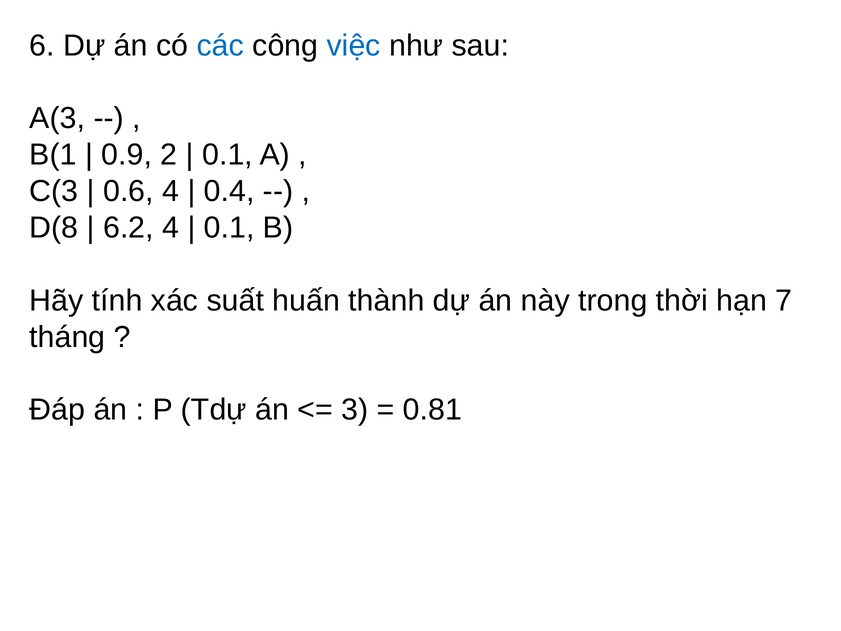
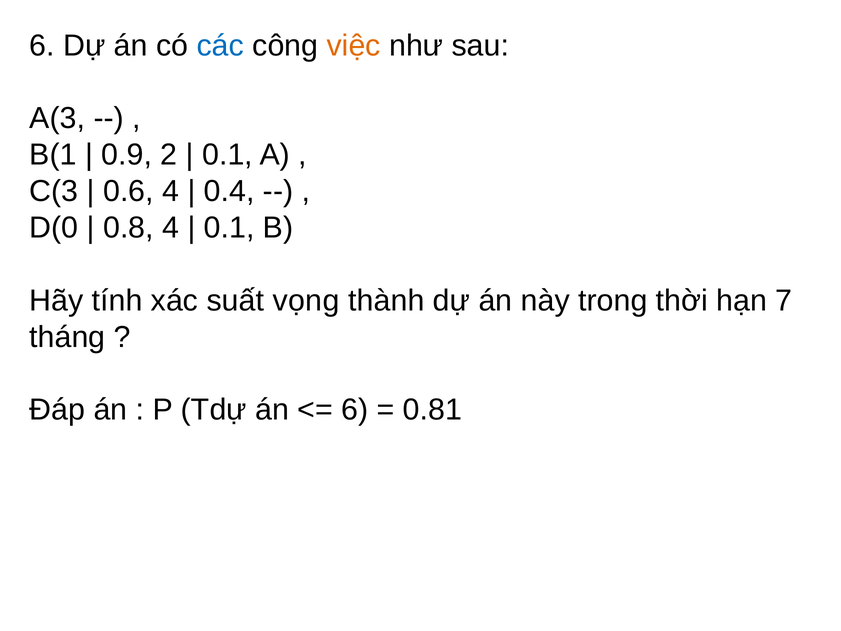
việc colour: blue -> orange (354, 46)
D(8: D(8 -> D(0 (54, 228)
6.2: 6.2 -> 0.8 (128, 228)
huấn: huấn -> vọng (306, 301)
3: 3 -> 6 (355, 410)
